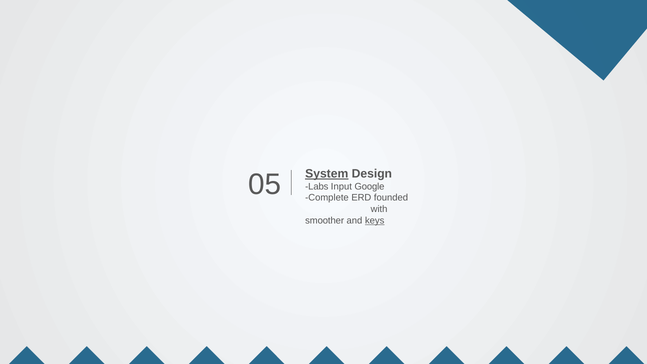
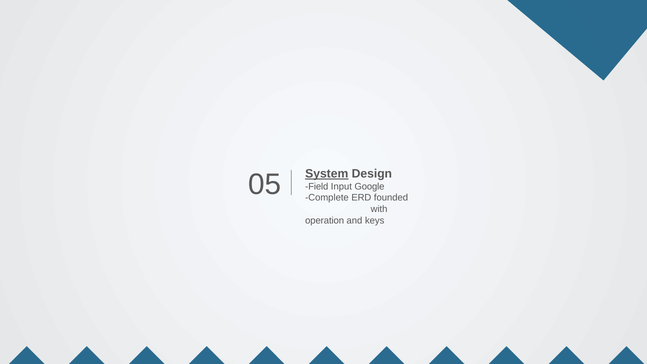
Labs: Labs -> Field (317, 187)
smoother: smoother -> operation (325, 220)
keys underline: present -> none (375, 220)
